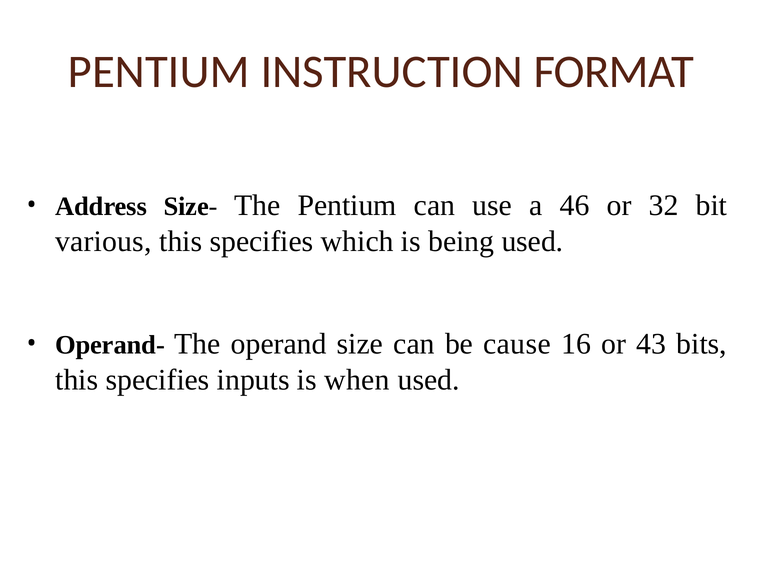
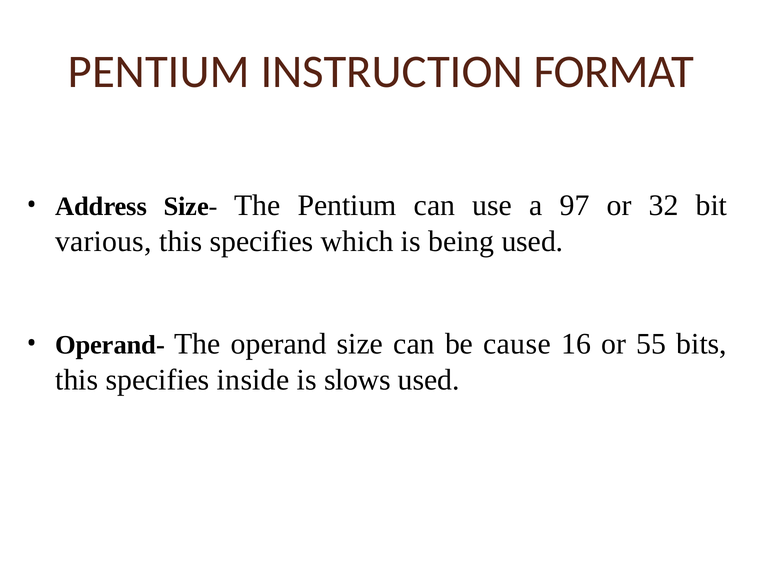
46: 46 -> 97 (575, 206)
43: 43 -> 55 (651, 344)
inputs: inputs -> inside (253, 380)
when: when -> slows (357, 380)
